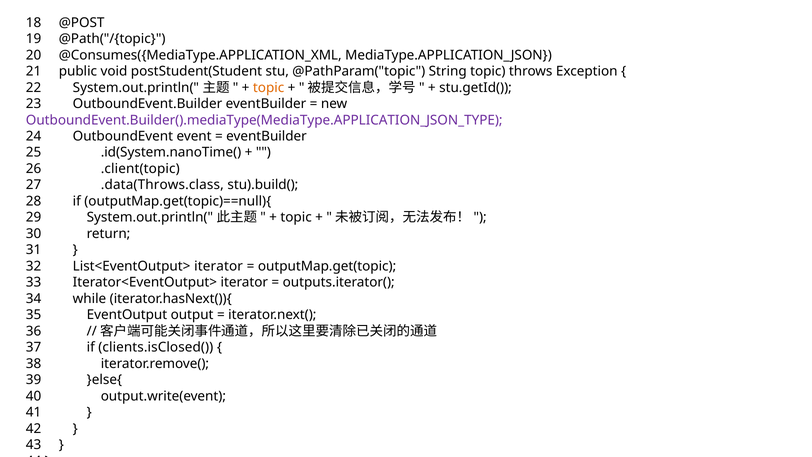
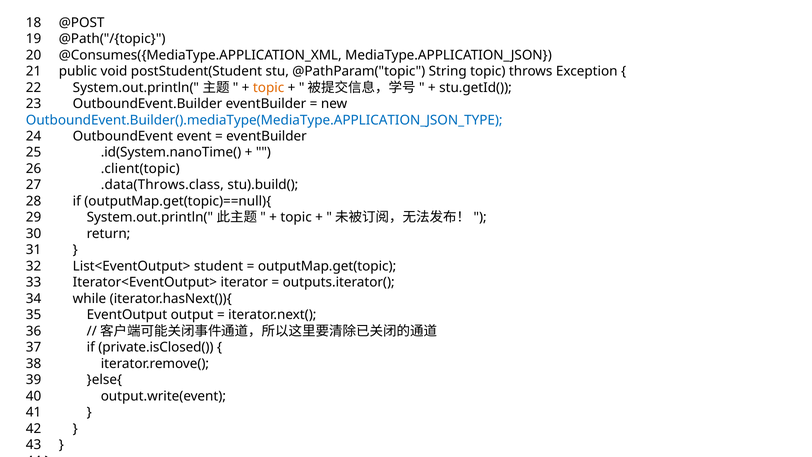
OutboundEvent.Builder().mediaType(MediaType.APPLICATION_JSON_TYPE colour: purple -> blue (264, 120)
List<EventOutput> iterator: iterator -> student (219, 266)
clients.isClosed(: clients.isClosed( -> private.isClosed( (156, 347)
